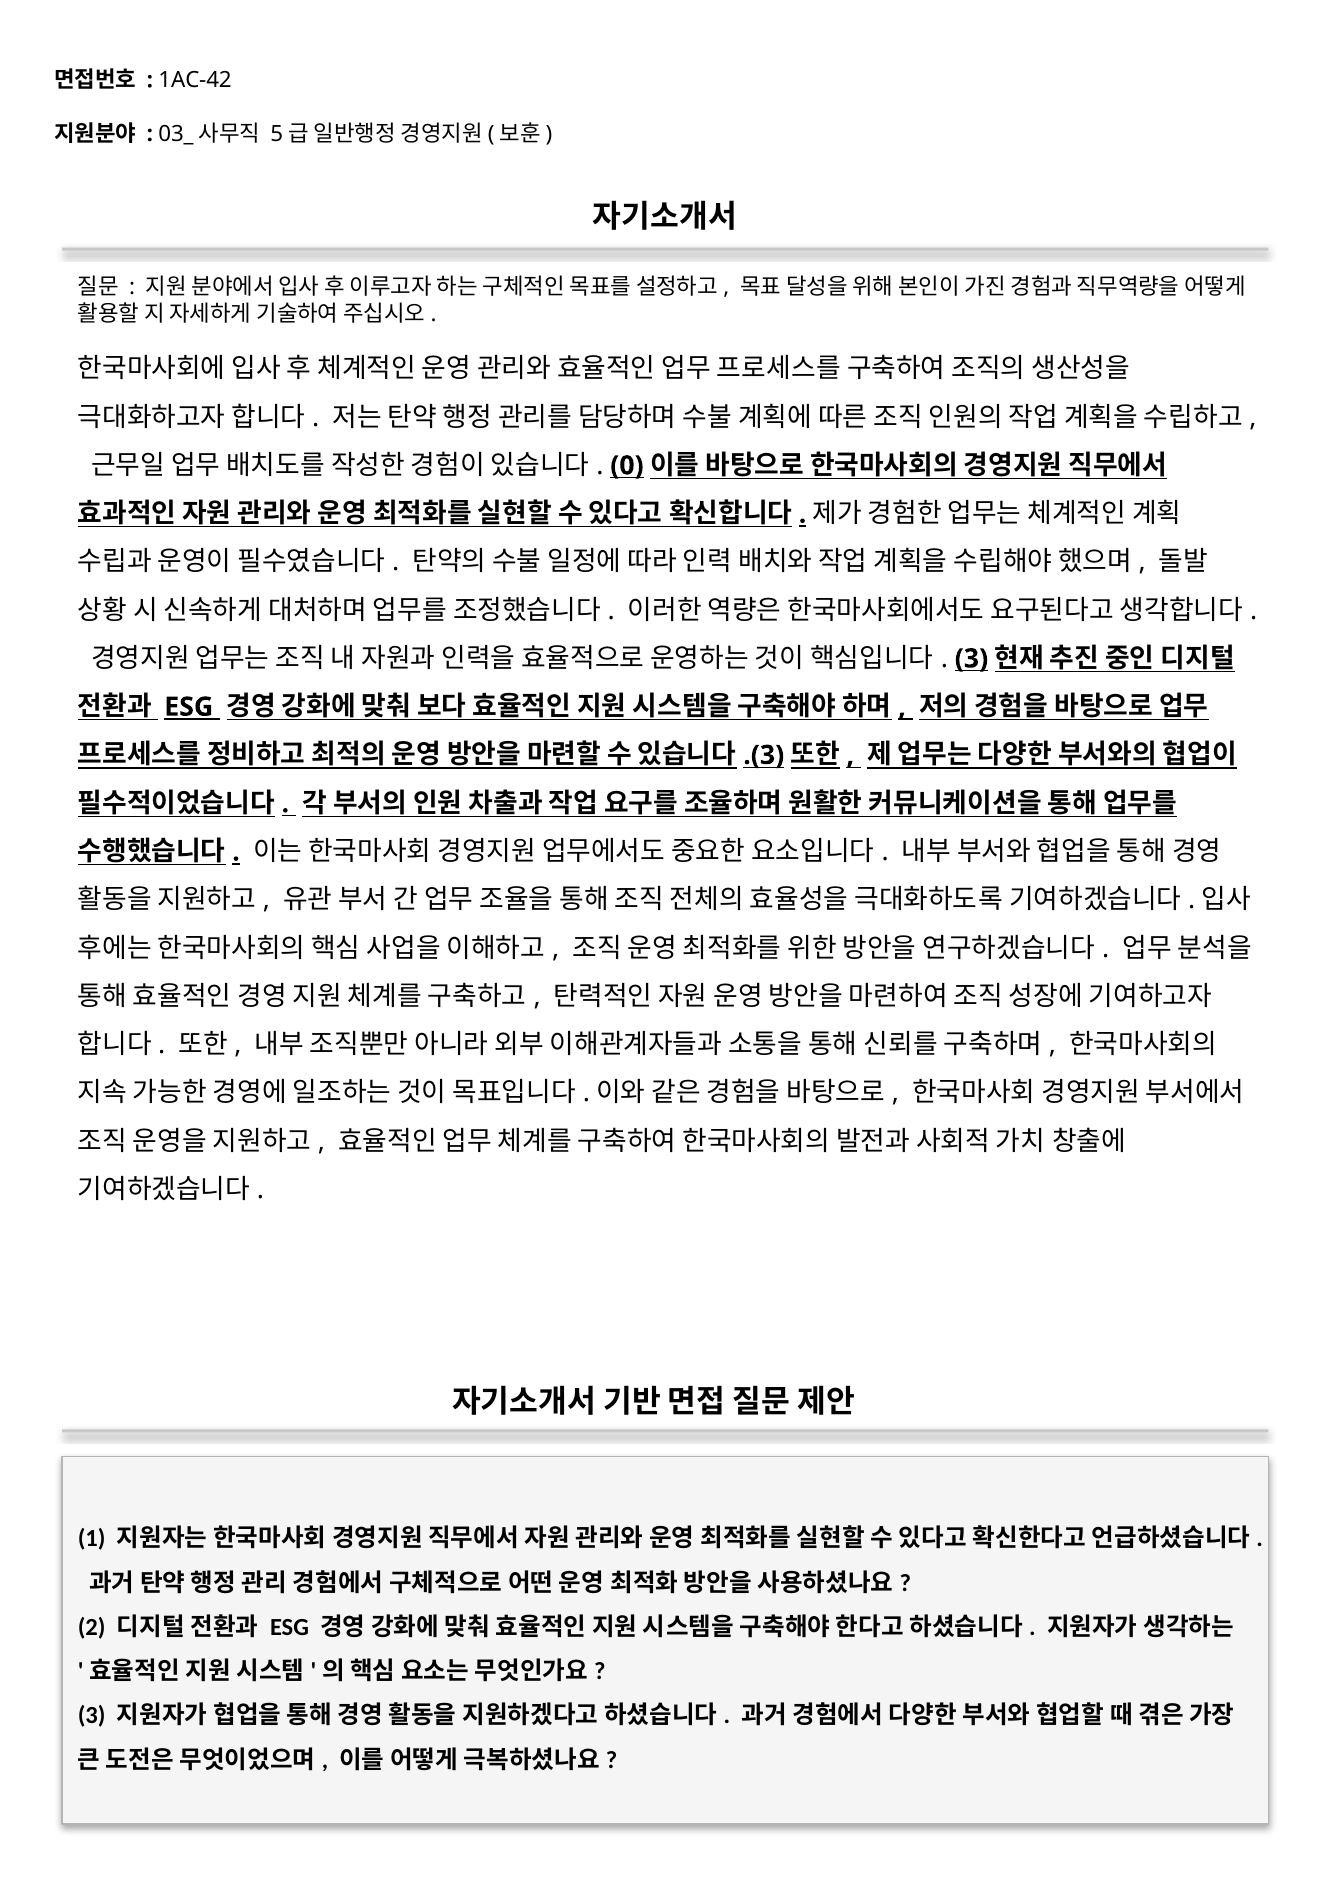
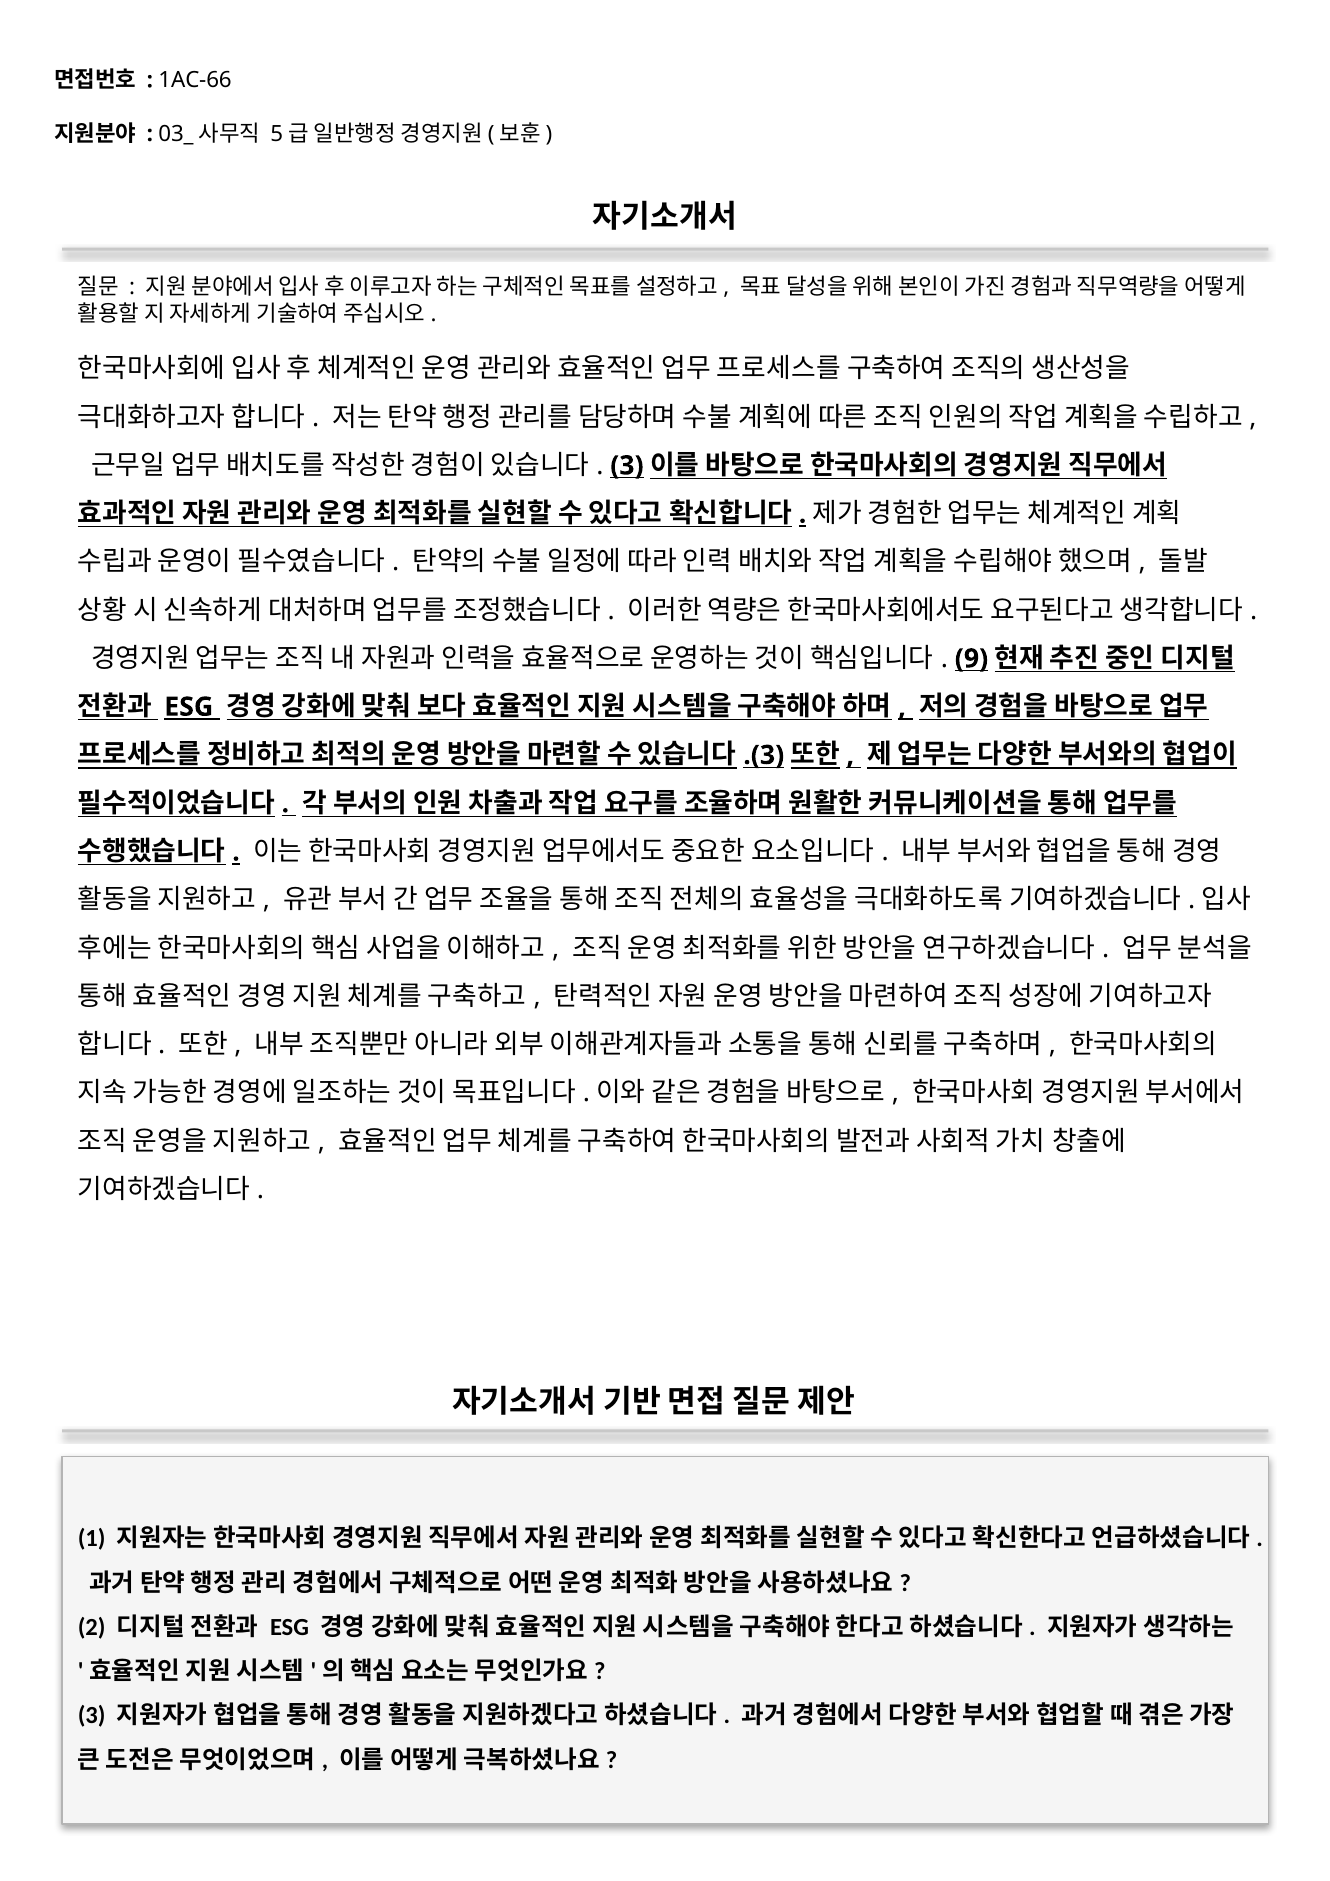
1AC-42: 1AC-42 -> 1AC-66 (195, 80)
0: 0 -> 3 (627, 466)
3: 3 -> 9 (971, 659)
